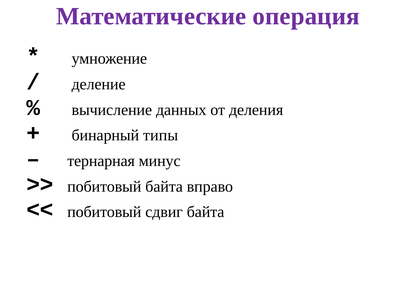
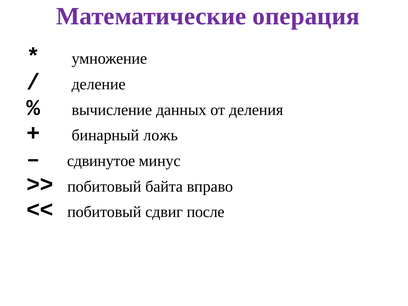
типы: типы -> ложь (161, 135)
тернарная: тернарная -> сдвинутое (101, 161)
сдвиг байта: байта -> после (206, 212)
